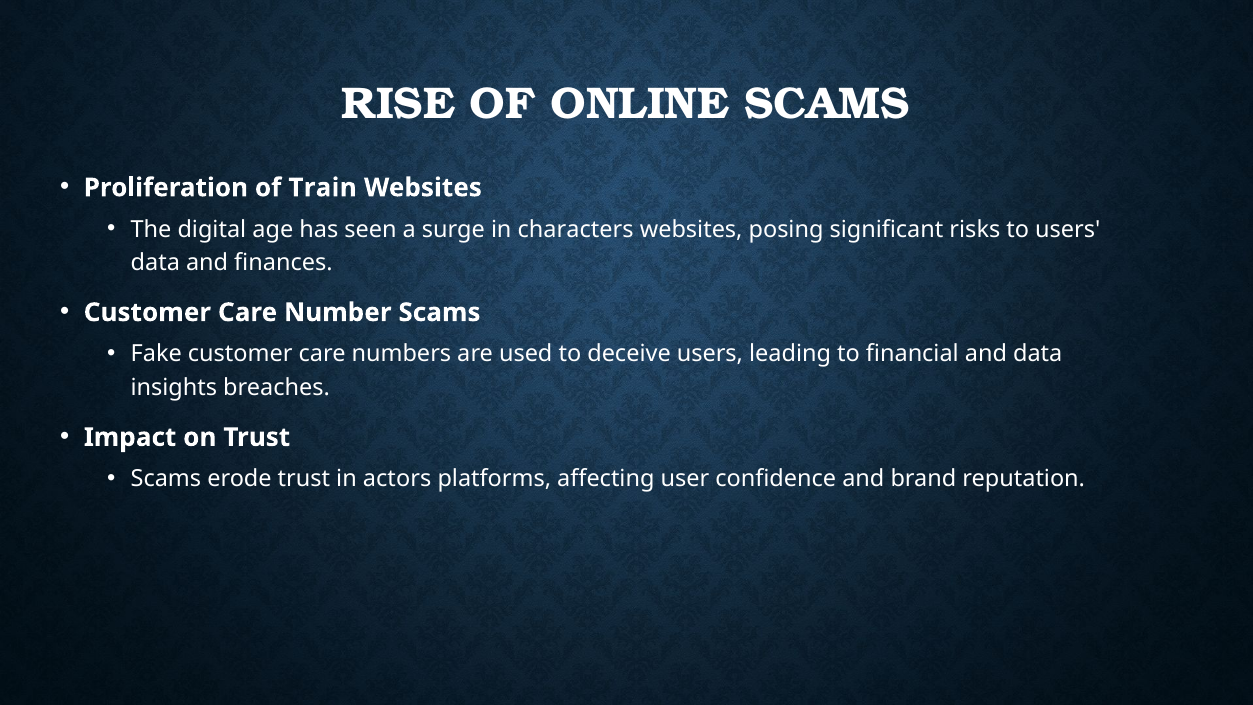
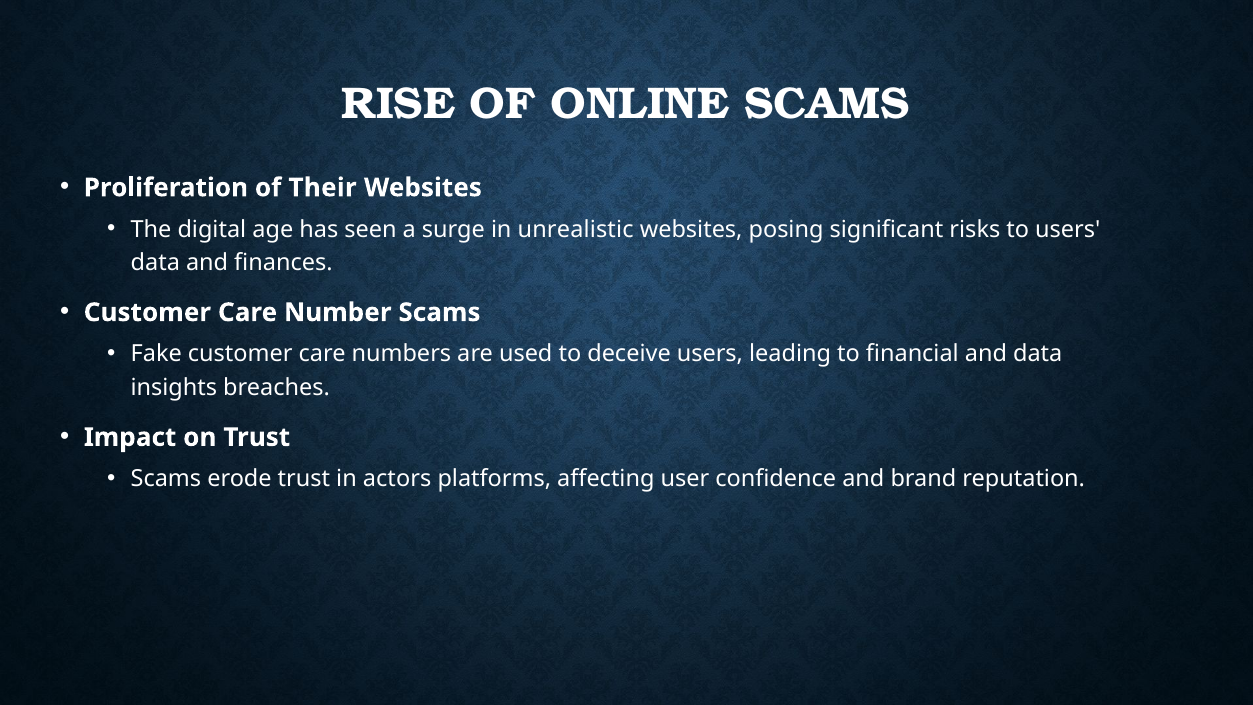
Train: Train -> Their (323, 188)
characters: characters -> unrealistic (576, 229)
